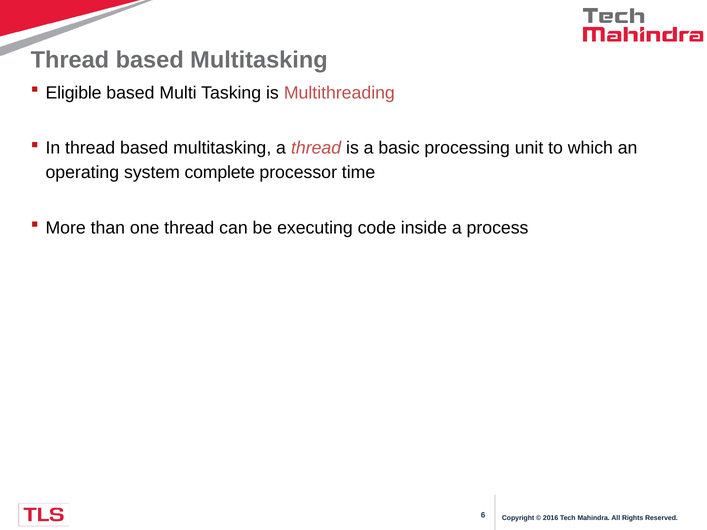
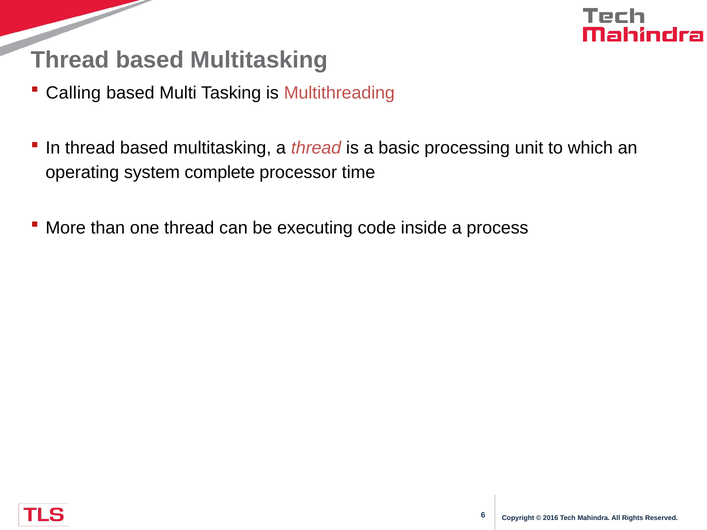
Eligible: Eligible -> Calling (73, 93)
